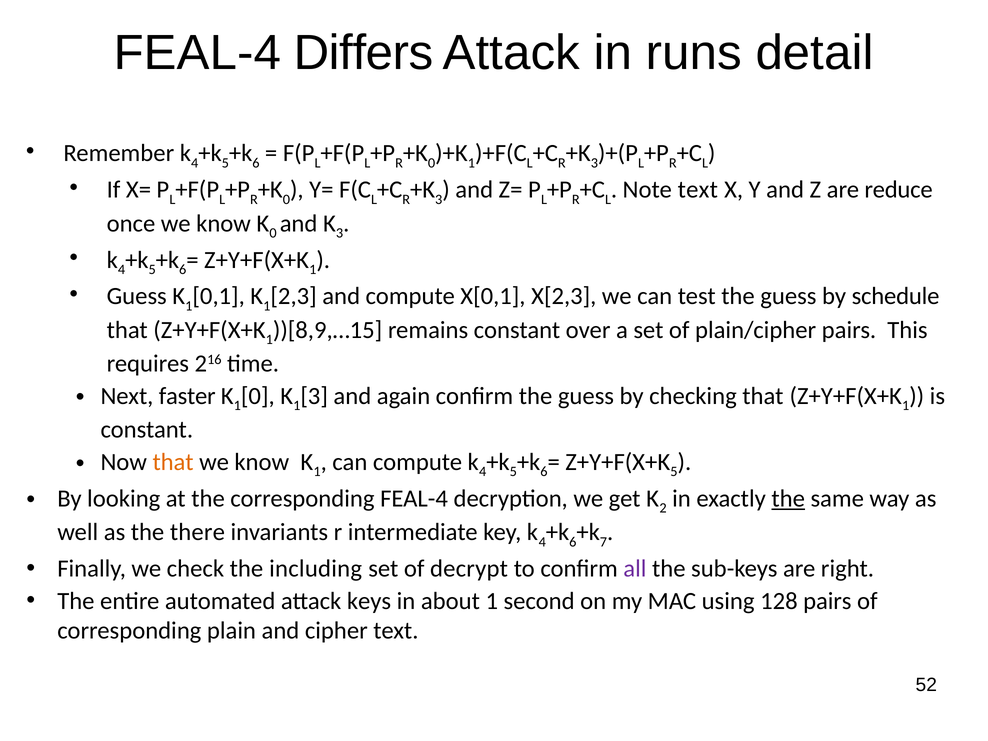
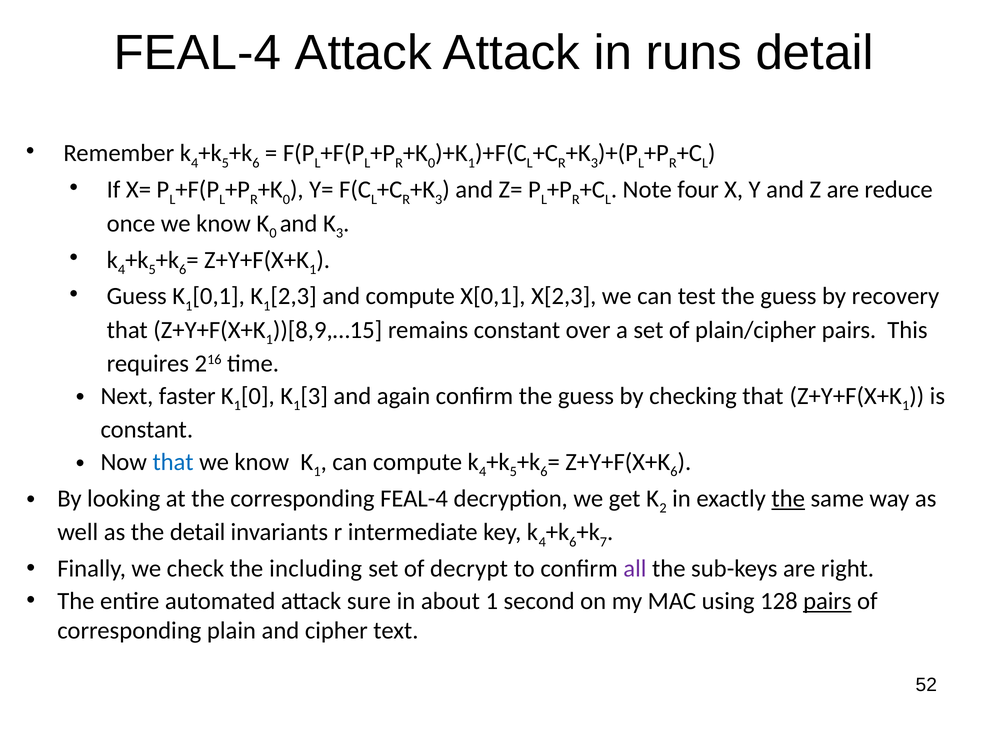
FEAL-4 Differs: Differs -> Attack (363, 53)
Note text: text -> four (698, 190)
schedule: schedule -> recovery (895, 296)
that colour: orange -> blue (173, 462)
5: 5 -> 6 (674, 472)
the there: there -> detail (198, 532)
keys: keys -> sure (369, 601)
pairs underline: none -> present (827, 601)
